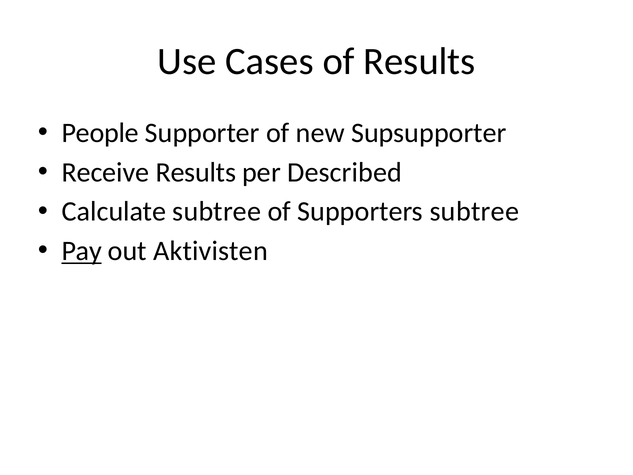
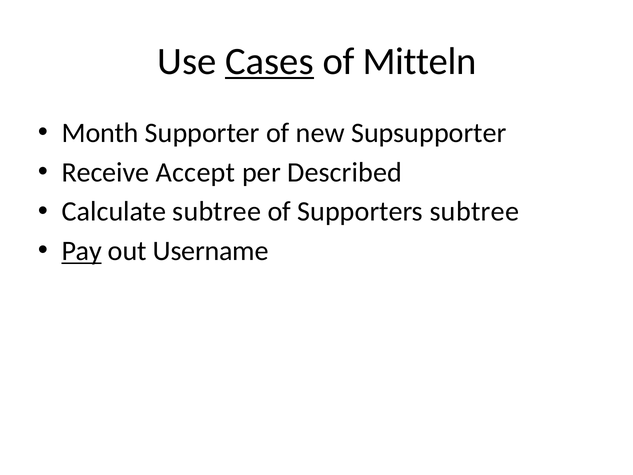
Cases underline: none -> present (270, 61)
of Results: Results -> Mitteln (420, 61)
People: People -> Month (100, 133)
Receive Results: Results -> Accept (196, 172)
Aktivisten: Aktivisten -> Username (211, 251)
